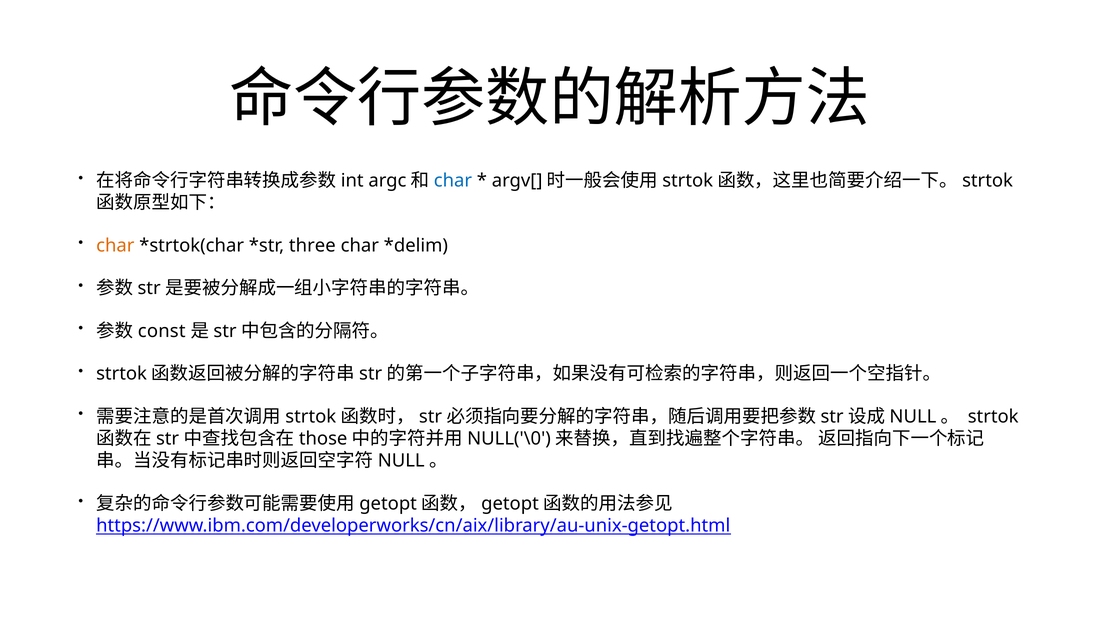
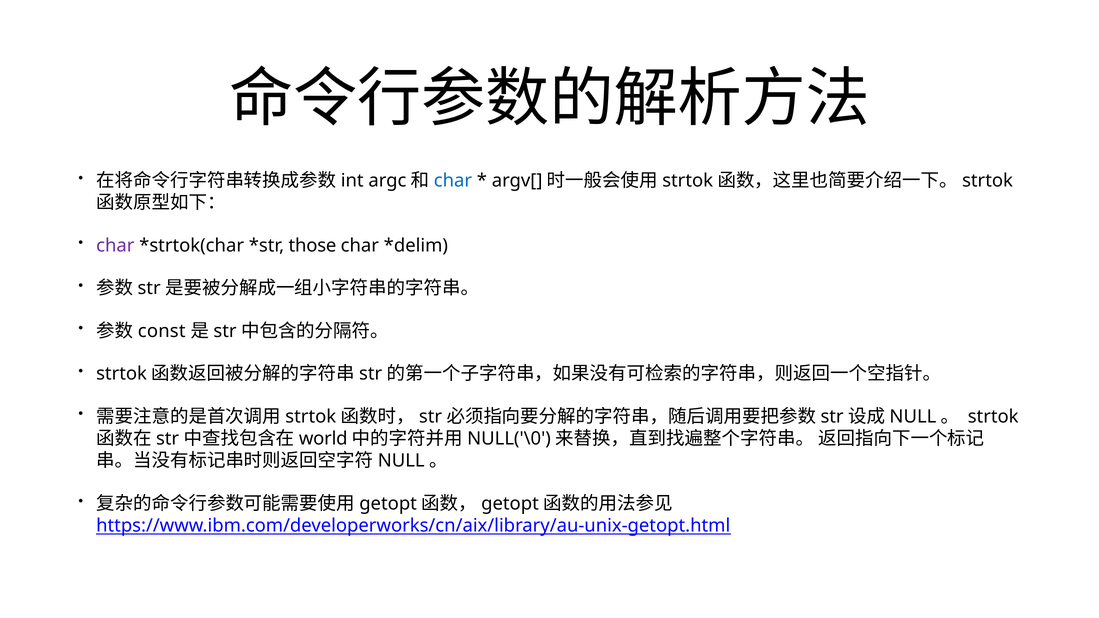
char colour: orange -> purple (115, 245)
three: three -> those (312, 245)
those: those -> world (323, 439)
